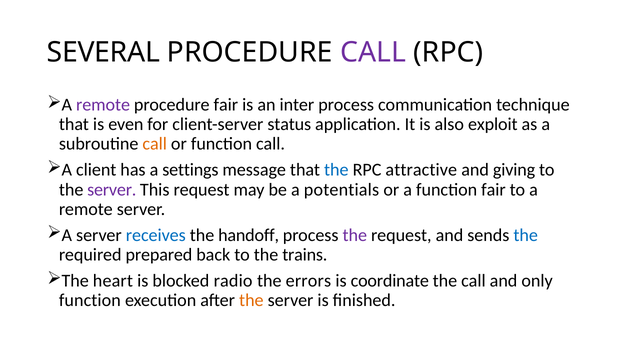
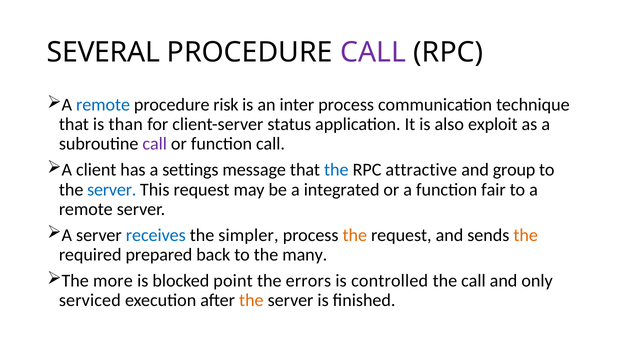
remote colour: purple -> blue (103, 105)
procedure fair: fair -> risk (226, 105)
even: even -> than (126, 124)
call colour: orange -> purple (155, 144)
giving: giving -> group (514, 170)
server colour: purple -> blue (112, 189)
potentials: potentials -> integrated (342, 189)
handoff: handoff -> simpler (248, 235)
the colour: purple -> orange (355, 235)
the colour: blue -> orange (526, 235)
trains: trains -> many (305, 254)
heart: heart -> more (113, 280)
radio: radio -> point (233, 280)
coordinate: coordinate -> controlled (390, 280)
function: function -> serviced (90, 300)
